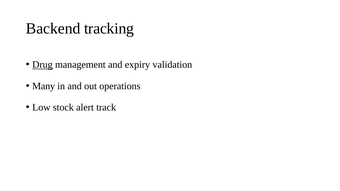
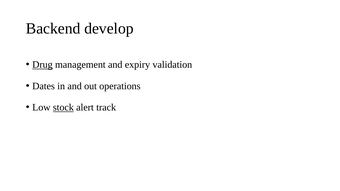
tracking: tracking -> develop (109, 29)
Many: Many -> Dates (44, 86)
stock underline: none -> present (63, 108)
